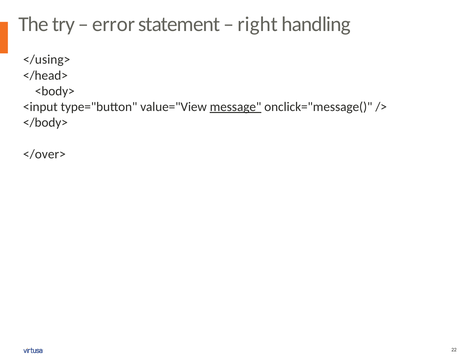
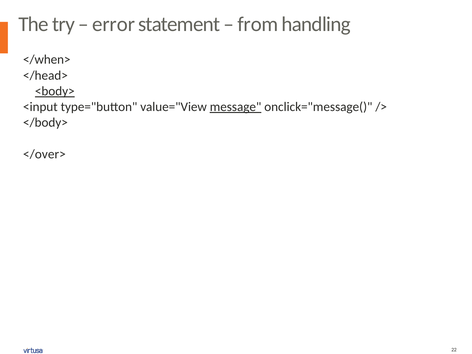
right: right -> from (258, 24)
</using>: </using> -> </when> (47, 60)
<body> underline: none -> present (55, 91)
